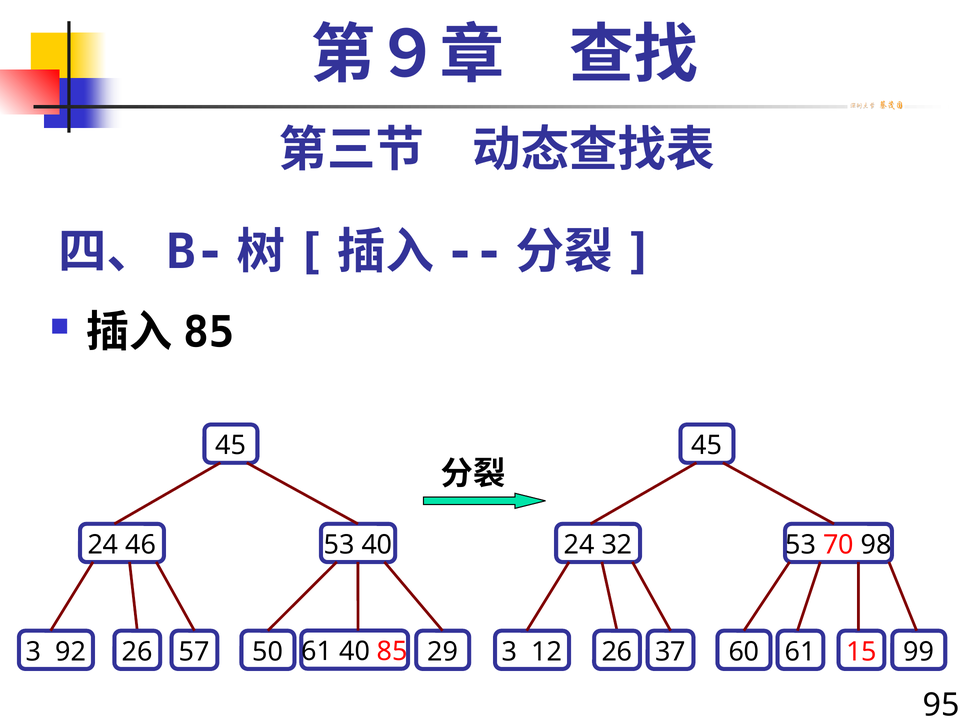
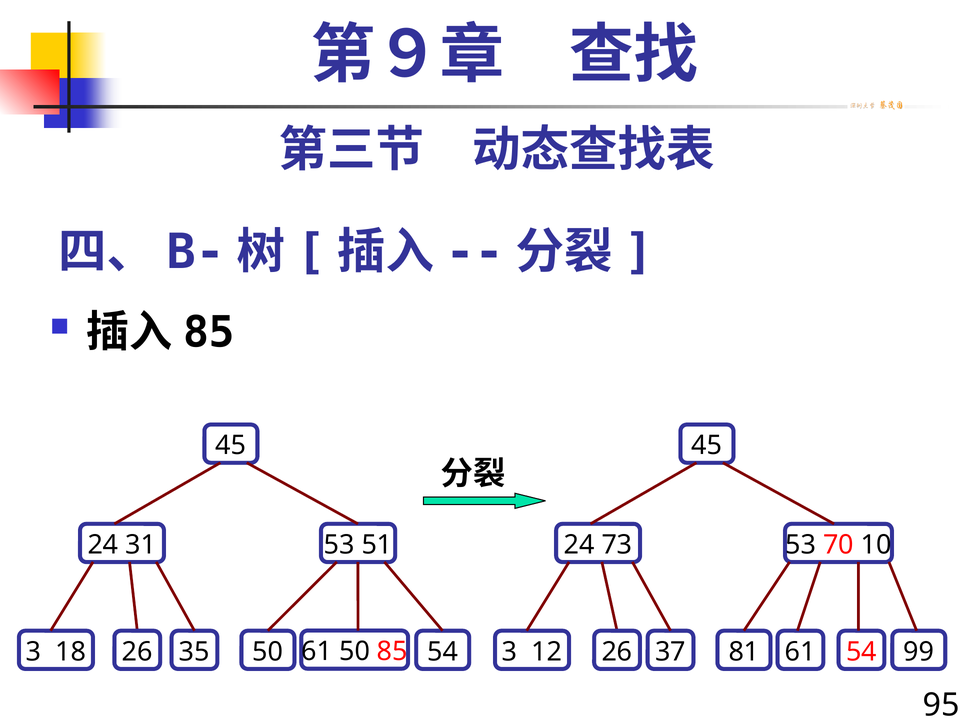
46: 46 -> 31 (141, 545)
53 40: 40 -> 51 (377, 545)
32: 32 -> 73 (617, 545)
98: 98 -> 10 (876, 545)
61 40: 40 -> 50 (355, 651)
92: 92 -> 18 (71, 651)
57: 57 -> 35 (194, 651)
50 29: 29 -> 54 (443, 651)
60: 60 -> 81 (744, 651)
37 15: 15 -> 54 (861, 651)
